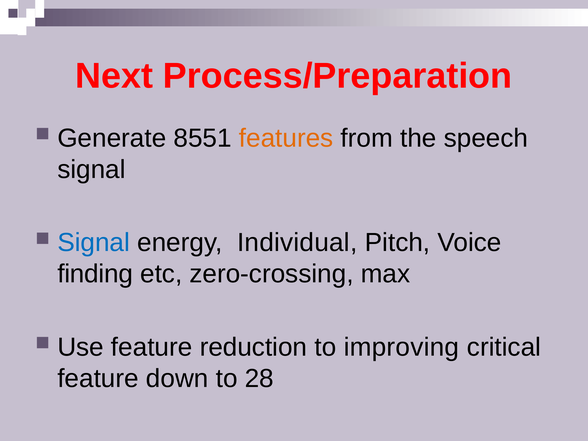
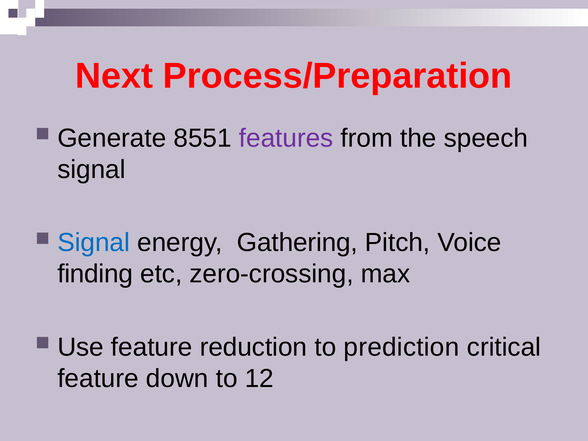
features colour: orange -> purple (286, 138)
Individual: Individual -> Gathering (297, 243)
improving: improving -> prediction (401, 347)
28: 28 -> 12 (259, 379)
